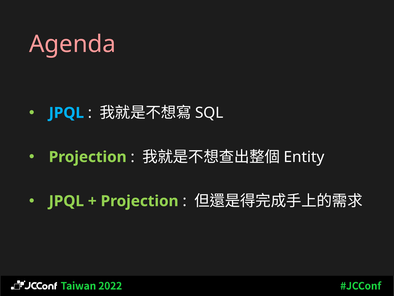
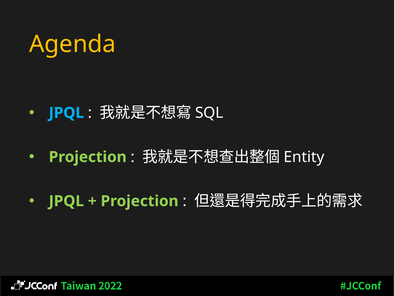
Agenda colour: pink -> yellow (73, 44)
